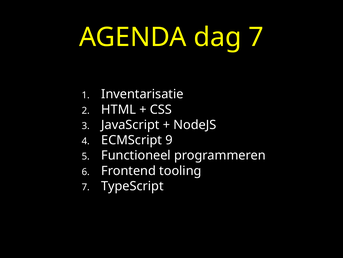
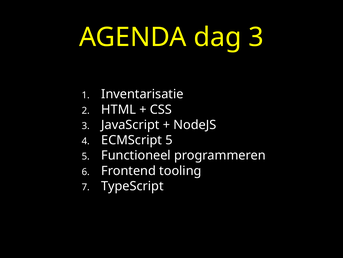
dag 7: 7 -> 3 (256, 37)
ECMScript 9: 9 -> 5 (169, 140)
